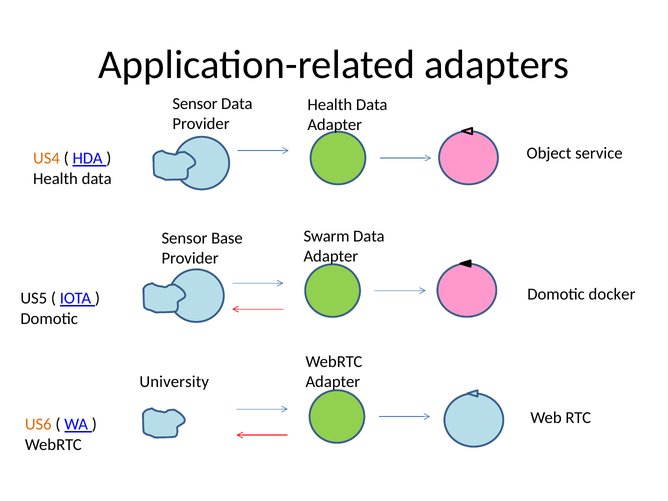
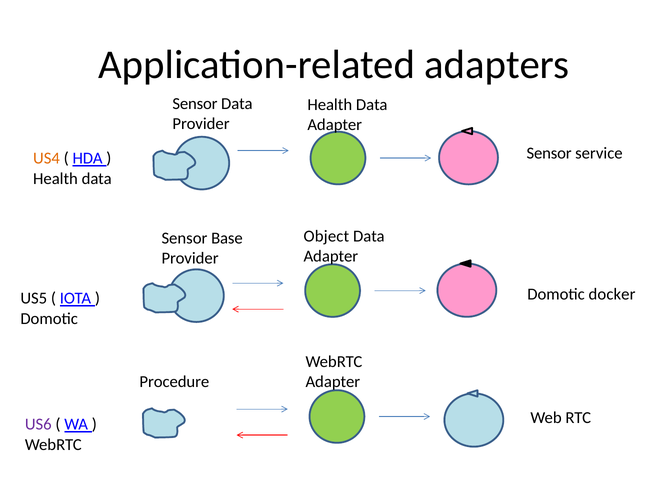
Object: Object -> Sensor (549, 153)
Swarm: Swarm -> Object (326, 236)
University: University -> Procedure (174, 382)
US6 colour: orange -> purple (38, 424)
